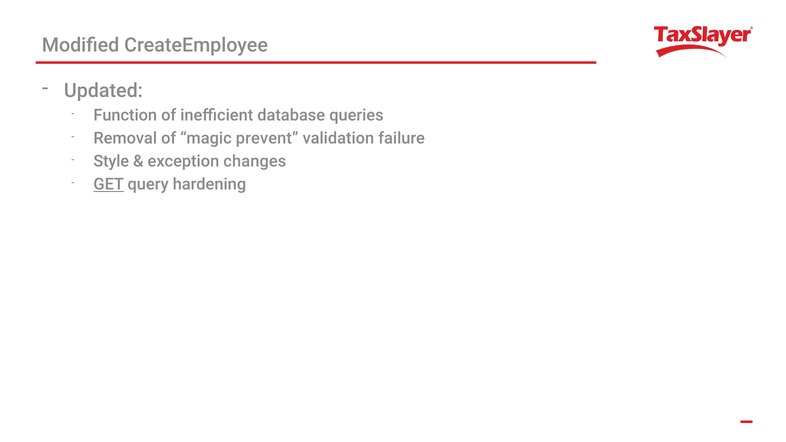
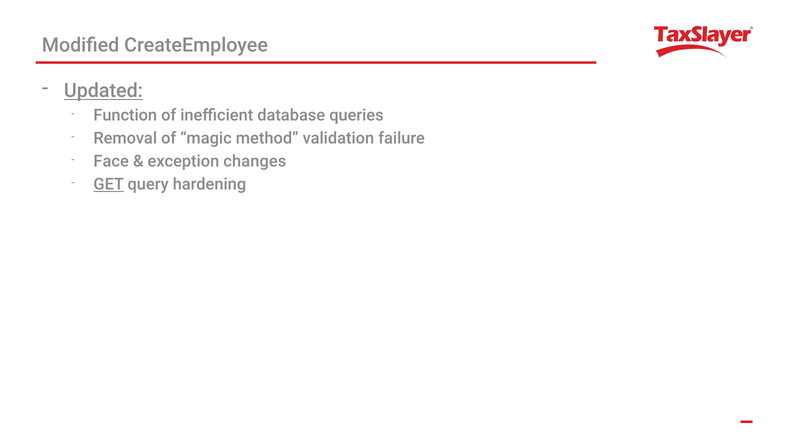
Updated underline: none -> present (103, 91)
prevent: prevent -> method (267, 139)
Style: Style -> Face (111, 162)
